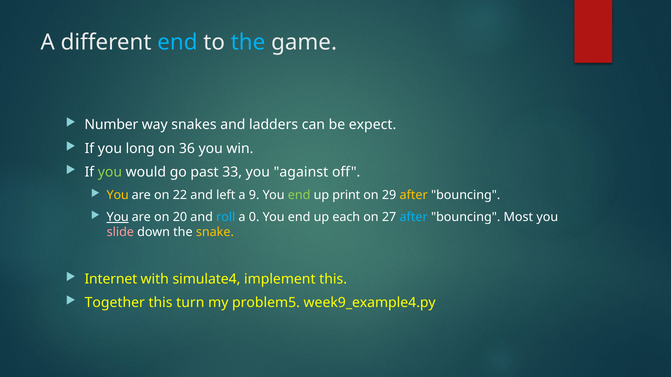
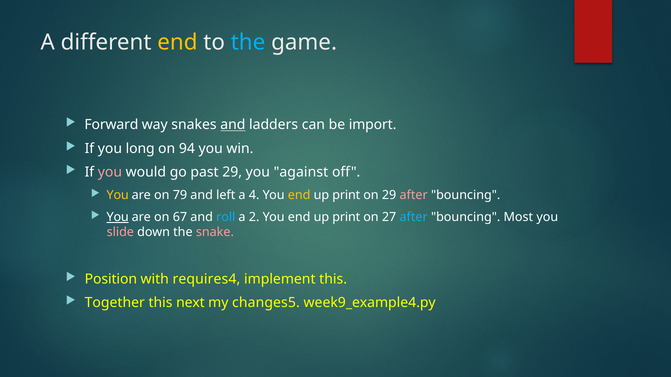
end colour: light blue -> yellow (177, 42)
Number: Number -> Forward (111, 125)
and underline: none -> present (233, 125)
expect: expect -> import (373, 125)
36: 36 -> 94 (187, 149)
you colour: light green -> pink (110, 172)
past 33: 33 -> 29 (232, 172)
22: 22 -> 79 (180, 195)
9: 9 -> 4 (254, 195)
end colour: light green -> yellow (299, 195)
after colour: yellow -> pink (414, 195)
20: 20 -> 67 (180, 217)
0: 0 -> 2 (254, 217)
each: each -> print (346, 217)
snake colour: yellow -> pink (215, 233)
Internet: Internet -> Position (111, 279)
simulate4: simulate4 -> requires4 (206, 279)
turn: turn -> next (190, 303)
problem5: problem5 -> changes5 (266, 303)
